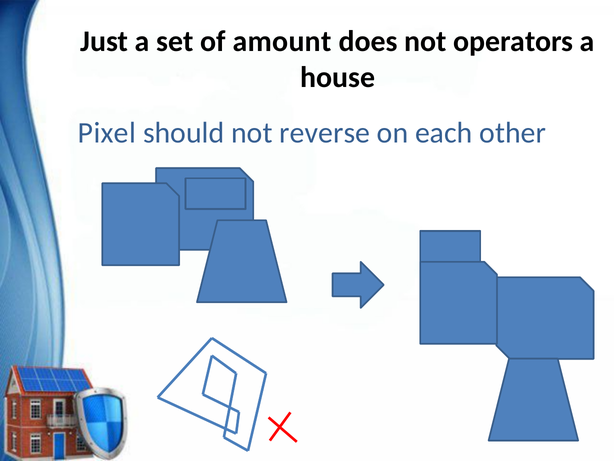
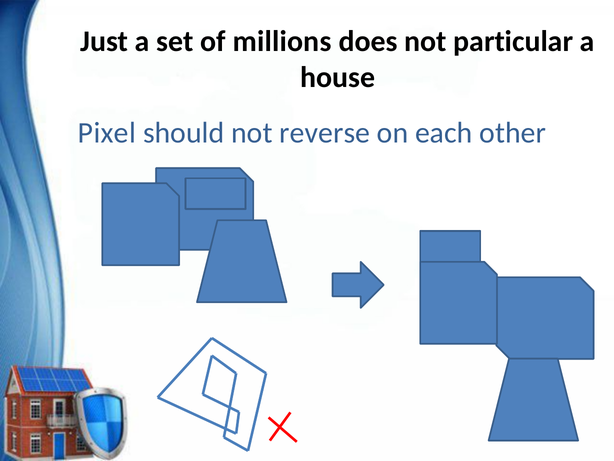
amount: amount -> millions (282, 41)
operators: operators -> particular (513, 41)
